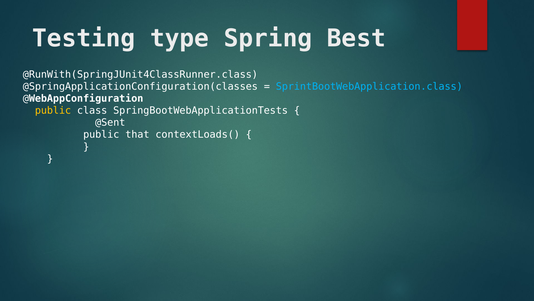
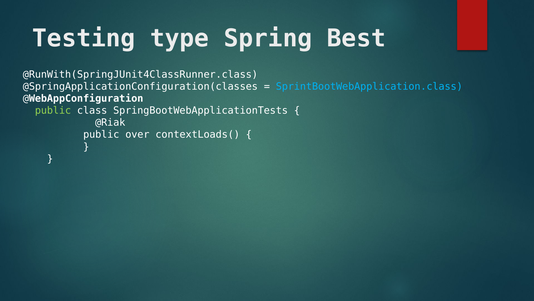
public colour: yellow -> light green (53, 110)
@Sent: @Sent -> @Riak (110, 122)
that: that -> over (137, 134)
